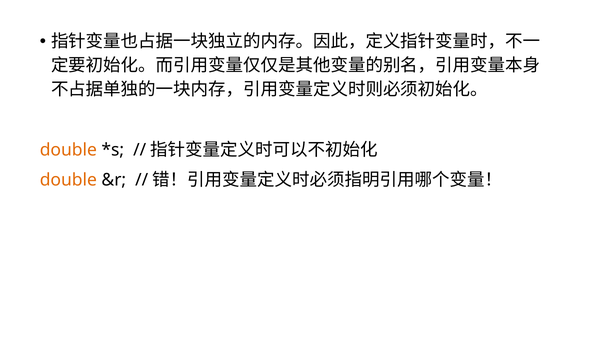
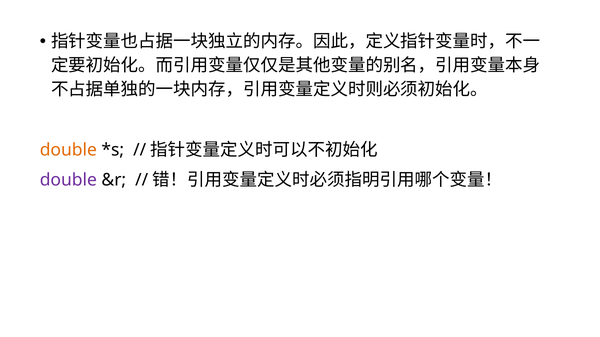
double colour: orange -> purple (68, 180)
